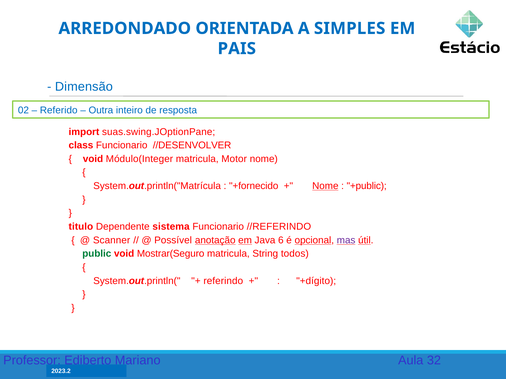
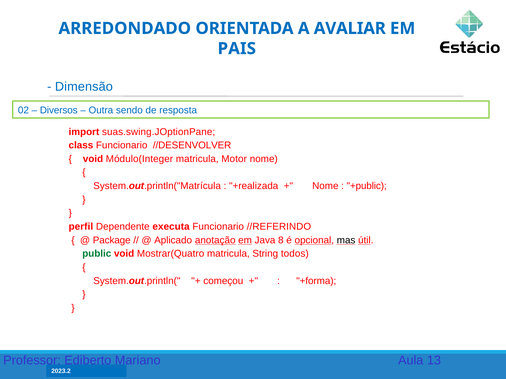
SIMPLES: SIMPLES -> AVALIAR (350, 28)
Referido: Referido -> Diversos (59, 110)
inteiro: inteiro -> sendo (129, 110)
+fornecido: +fornecido -> +realizada (254, 186)
Nome underline: present -> none (325, 186)
titulo: titulo -> perfil (81, 227)
sistema: sistema -> executa (171, 227)
Scanner: Scanner -> Package (112, 240)
Possível: Possível -> Aplicado (173, 240)
6: 6 -> 8 (281, 240)
mas colour: purple -> black (346, 240)
Mostrar(Seguro: Mostrar(Seguro -> Mostrar(Quatro (171, 254)
referindo: referindo -> começou (223, 281)
+dígito: +dígito -> +forma (316, 281)
32: 32 -> 13 (434, 361)
